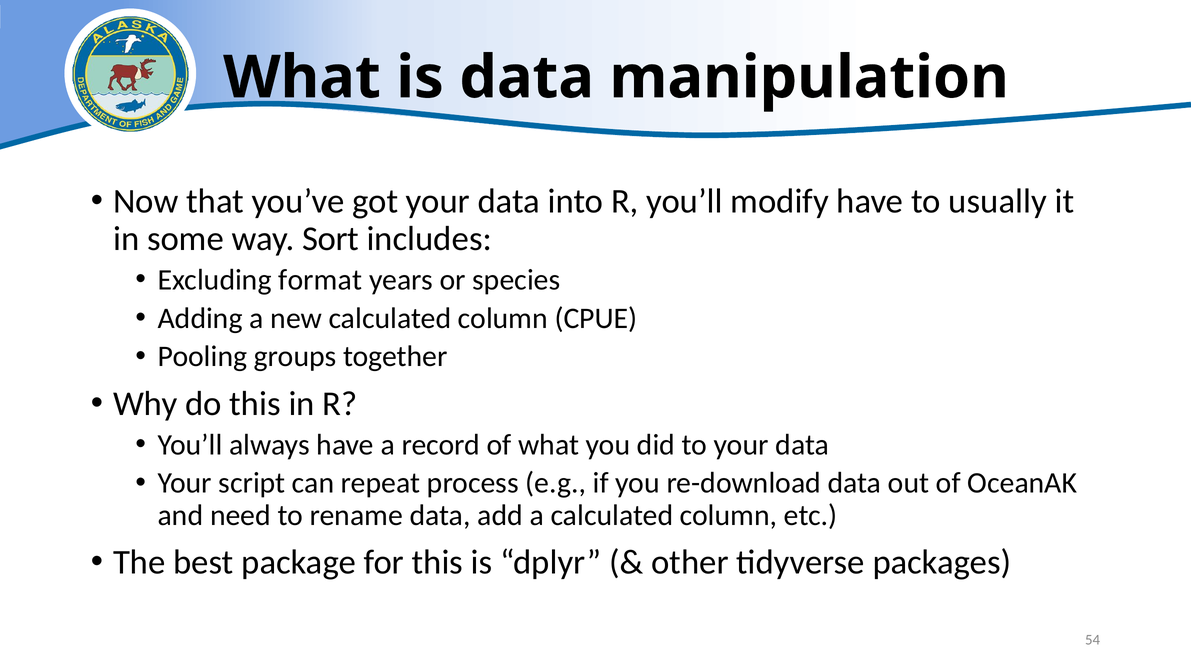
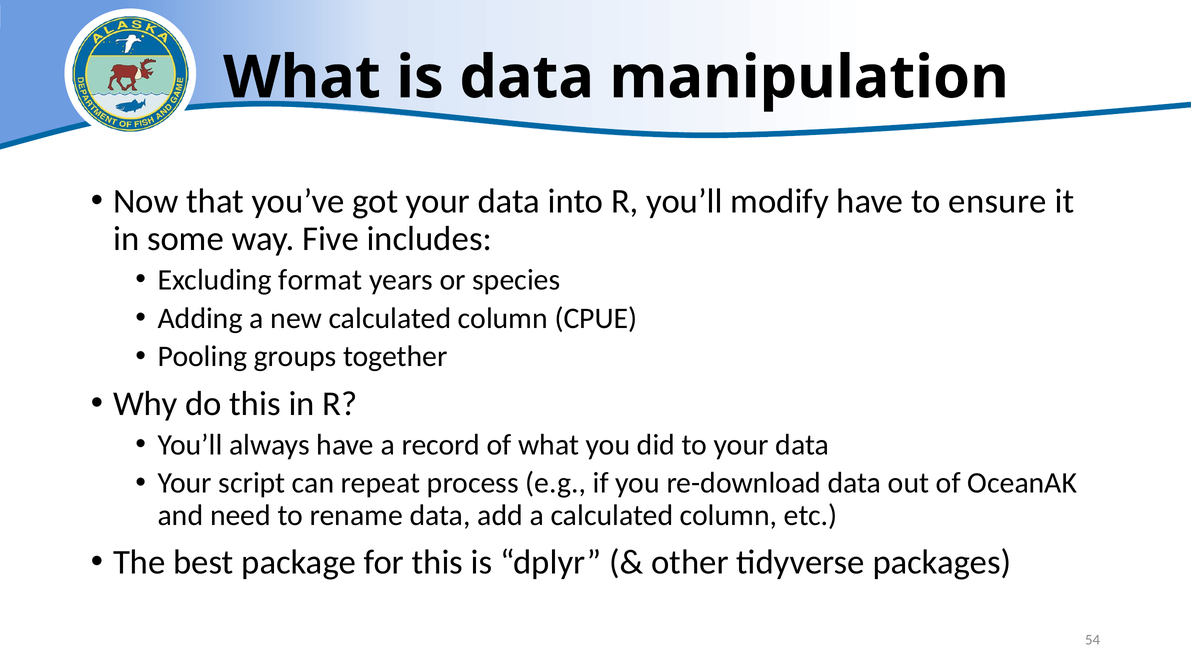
usually: usually -> ensure (998, 201)
Sort: Sort -> Five (330, 239)
